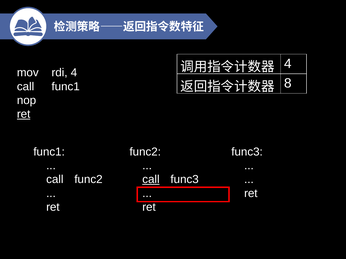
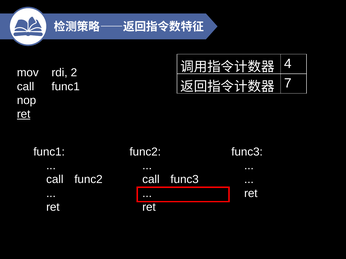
rdi 4: 4 -> 2 (74, 73)
8: 8 -> 7 (288, 83)
call underline: present -> none (151, 180)
